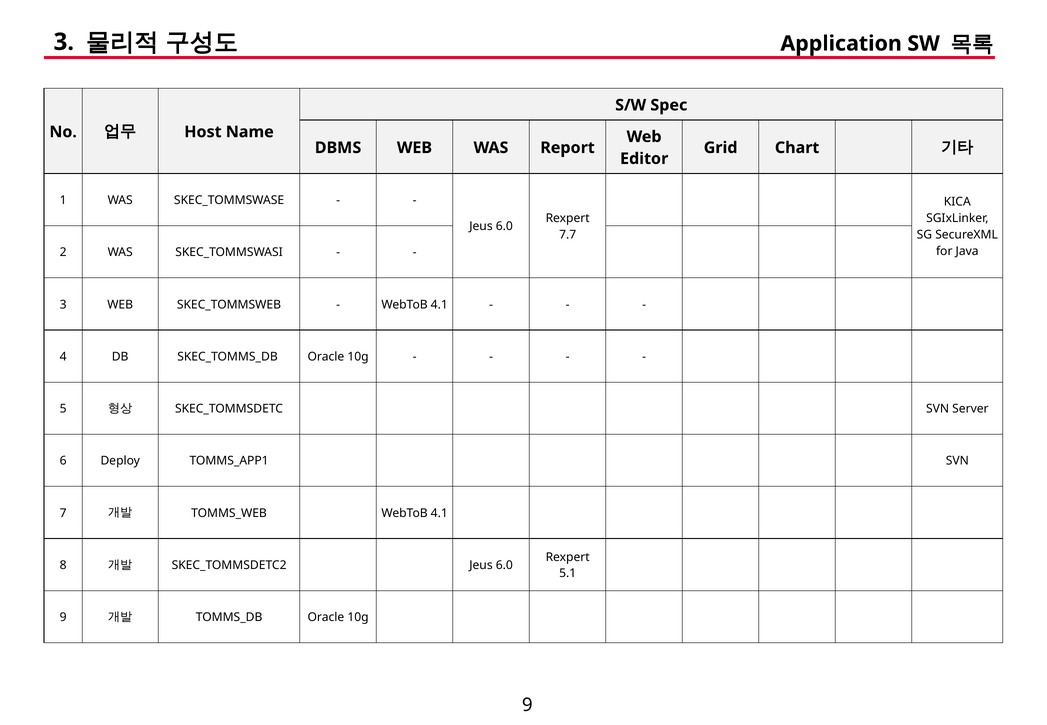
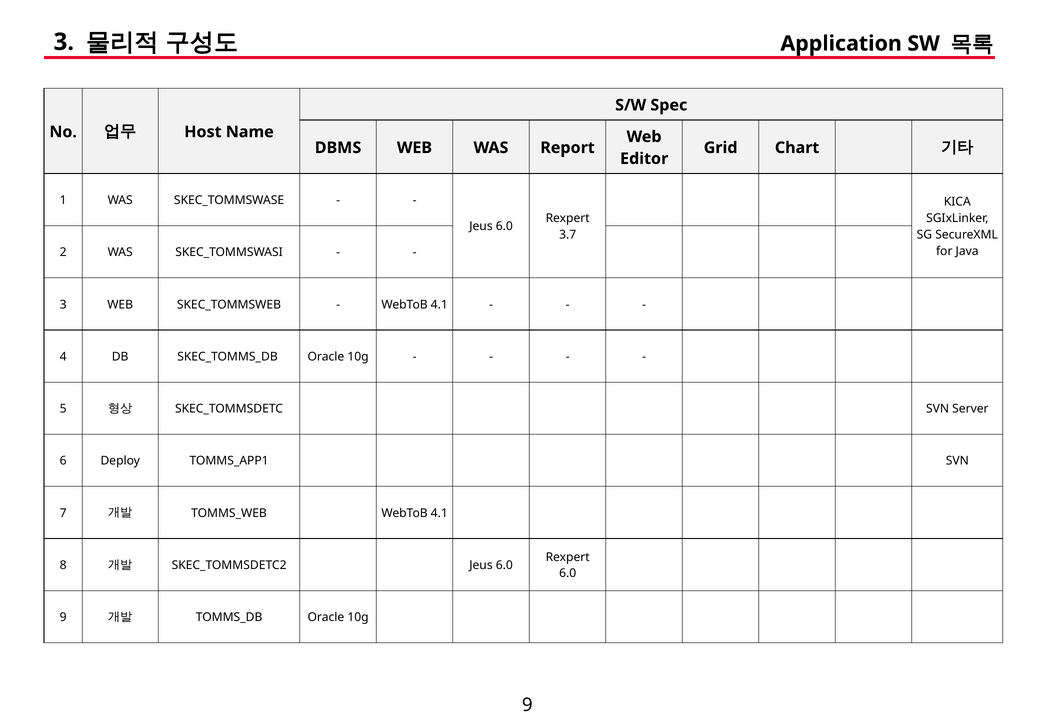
7.7: 7.7 -> 3.7 (568, 235)
5.1: 5.1 -> 6.0 (568, 573)
